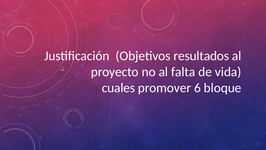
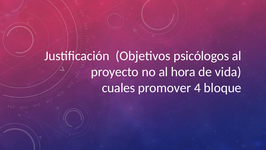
resultados: resultados -> psicólogos (201, 56)
falta: falta -> hora (183, 72)
6: 6 -> 4 (197, 88)
